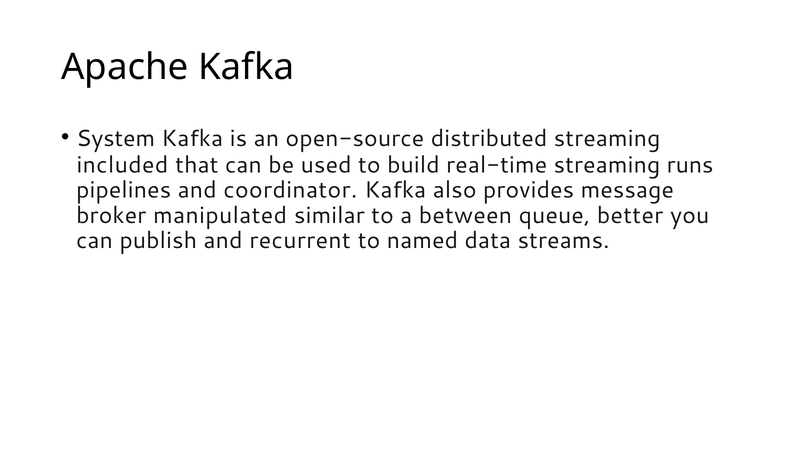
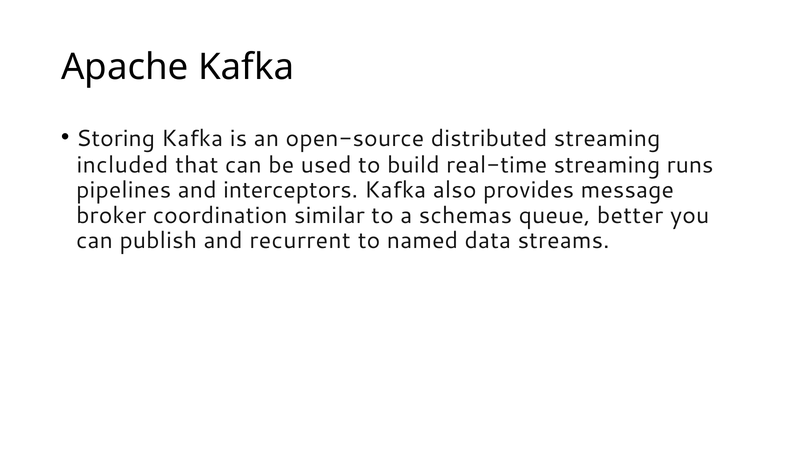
System: System -> Storing (116, 139)
coordinator: coordinator -> interceptors (291, 190)
manipulated: manipulated -> coordination (220, 216)
between: between -> schemas (465, 216)
